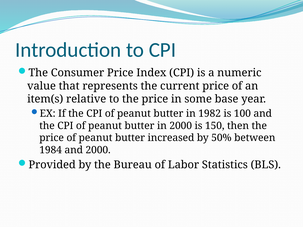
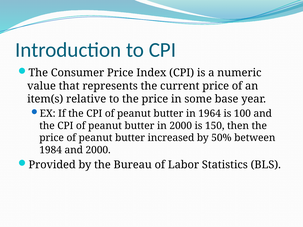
1982: 1982 -> 1964 (210, 114)
